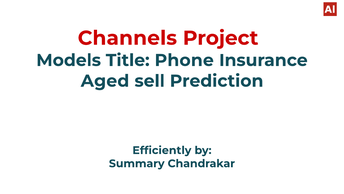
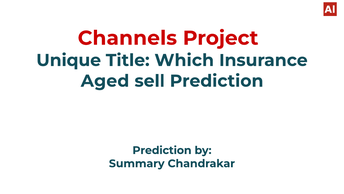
Models: Models -> Unique (69, 60)
Phone: Phone -> Which (184, 60)
Efficiently: Efficiently -> Prediction (162, 150)
